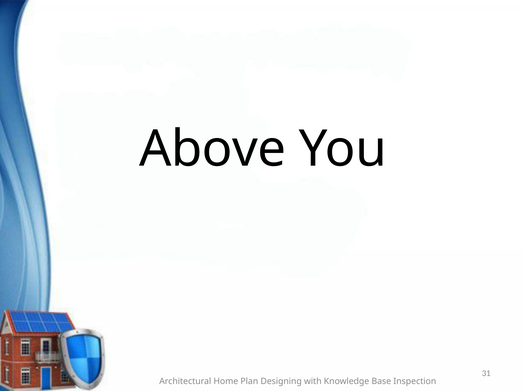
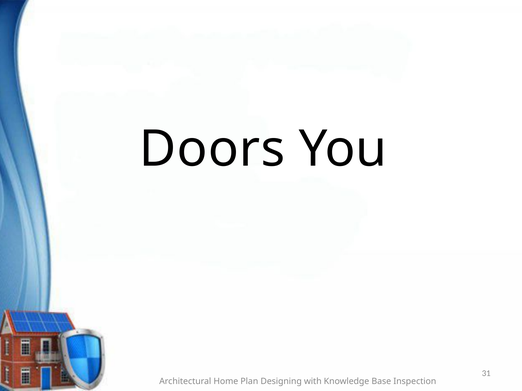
Above: Above -> Doors (212, 149)
